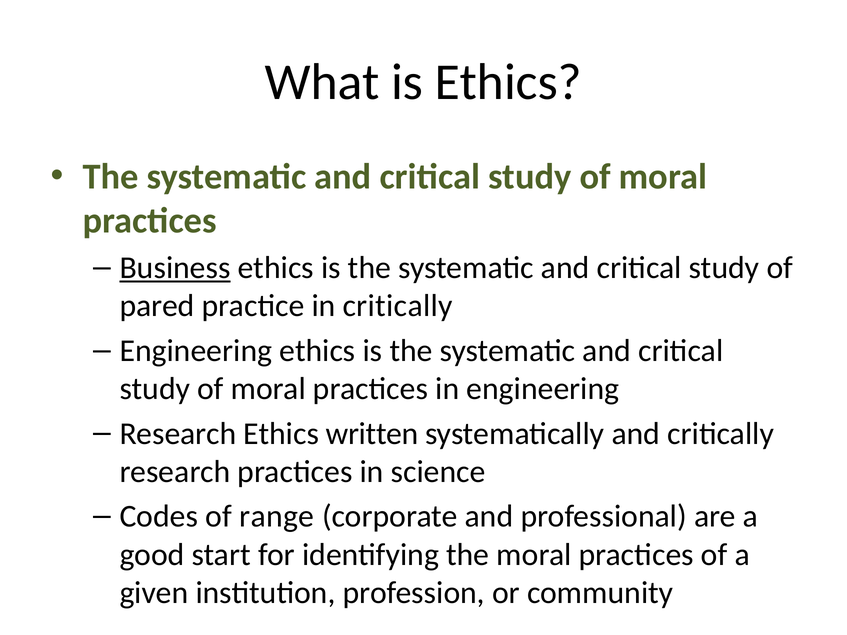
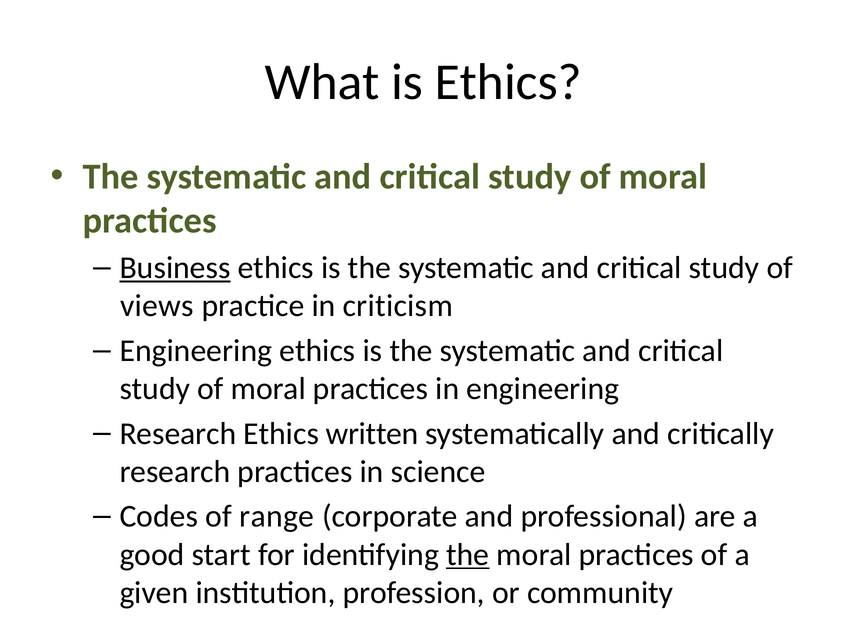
pared: pared -> views (157, 306)
in critically: critically -> criticism (398, 306)
the underline: none -> present (468, 555)
